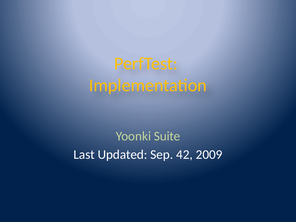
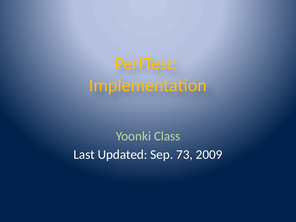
Suite: Suite -> Class (167, 136)
42: 42 -> 73 (184, 155)
